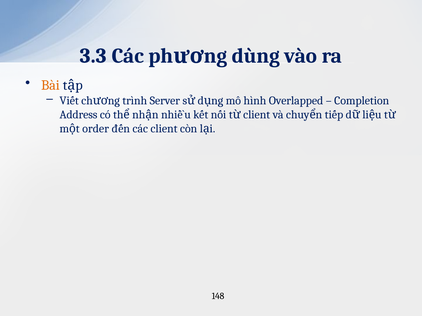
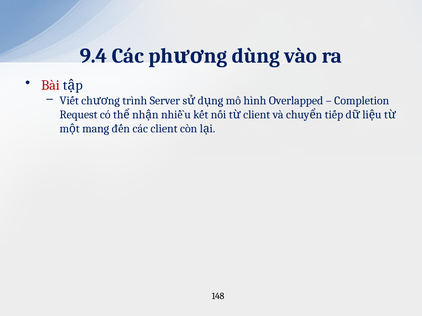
3.3: 3.3 -> 9.4 (94, 56)
Bài colour: orange -> red (50, 85)
Address: Address -> Request (78, 115)
order: order -> mang (96, 129)
